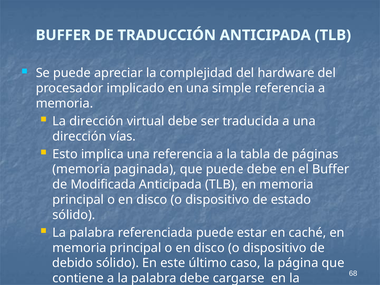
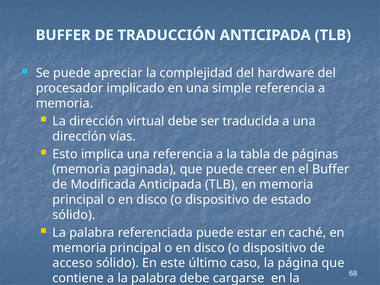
puede debe: debe -> creer (262, 169)
debido: debido -> acceso (73, 263)
